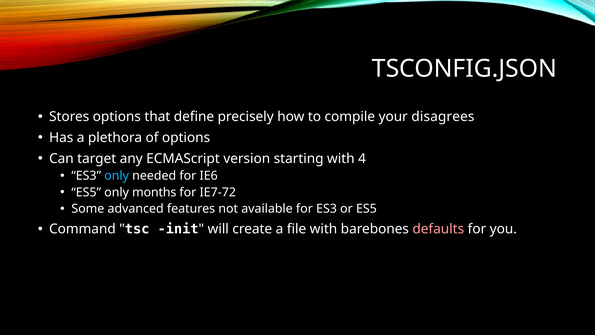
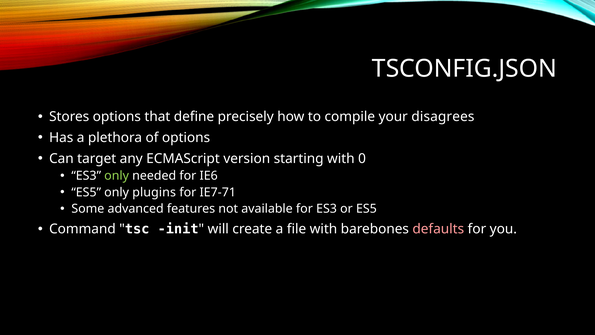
4: 4 -> 0 (362, 158)
only colour: light blue -> light green (117, 176)
months: months -> plugins (154, 192)
IE7-72: IE7-72 -> IE7-71 (218, 192)
